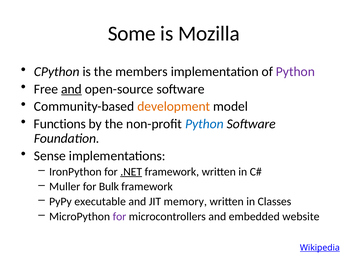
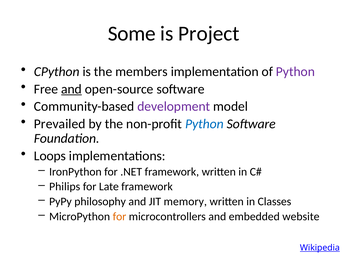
Mozilla: Mozilla -> Project (209, 34)
development colour: orange -> purple (174, 107)
Functions: Functions -> Prevailed (60, 124)
Sense: Sense -> Loops (50, 156)
.NET underline: present -> none (131, 172)
Muller: Muller -> Philips (65, 187)
Bulk: Bulk -> Late (109, 187)
executable: executable -> philosophy (100, 202)
for colour: purple -> orange (119, 217)
